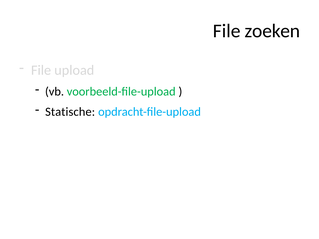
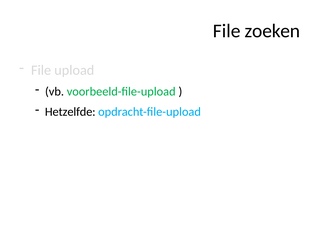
Statische: Statische -> Hetzelfde (70, 112)
